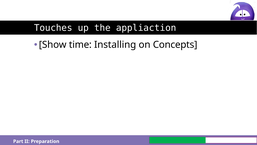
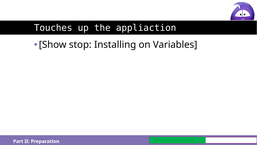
time: time -> stop (80, 45)
Concepts: Concepts -> Variables (175, 45)
